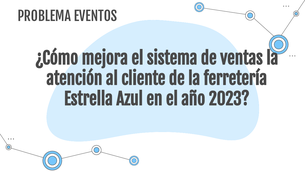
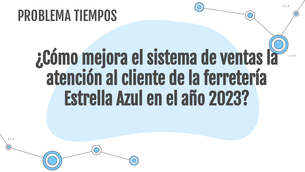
EVENTOS: EVENTOS -> TIEMPOS (95, 17)
